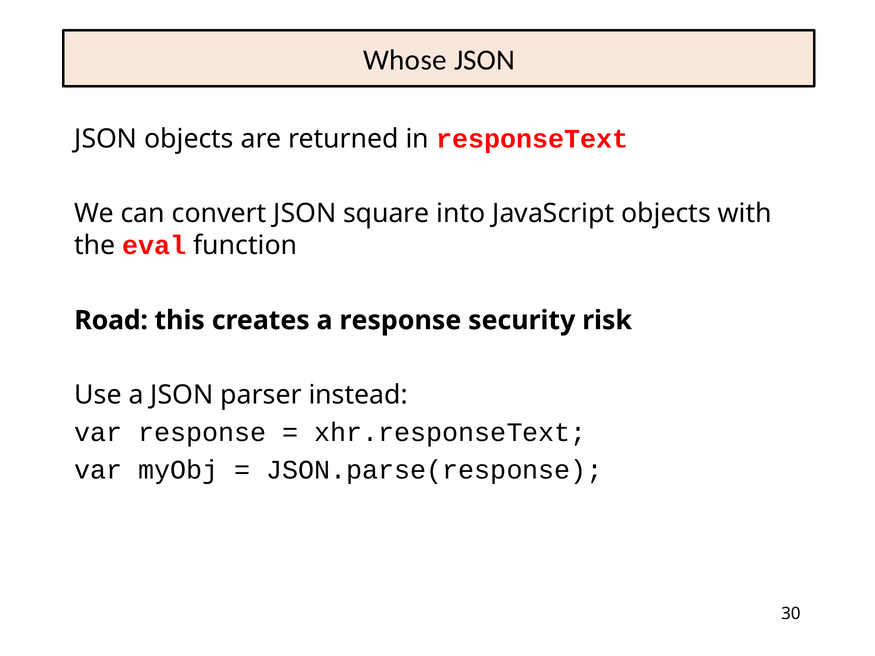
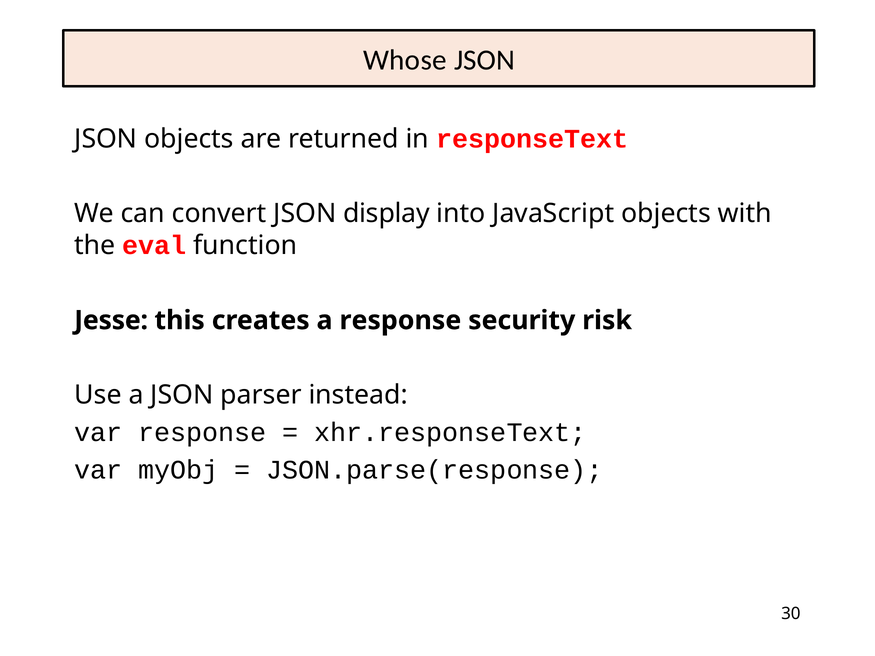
square: square -> display (386, 214)
Road: Road -> Jesse (111, 320)
